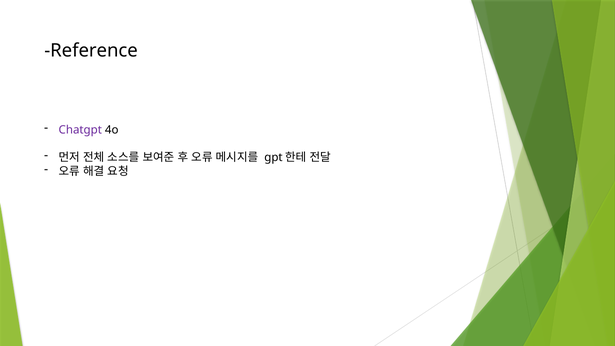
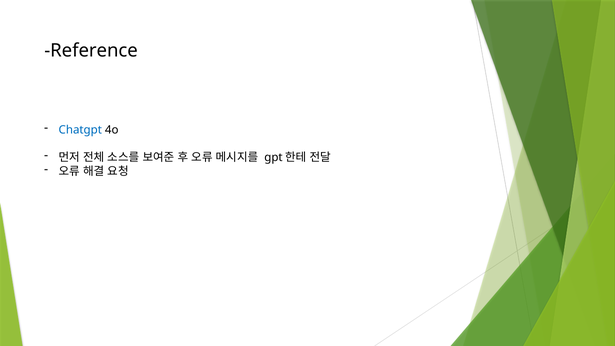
Chatgpt colour: purple -> blue (80, 130)
